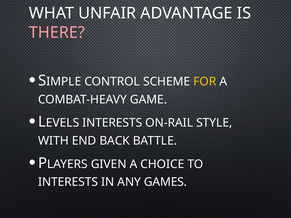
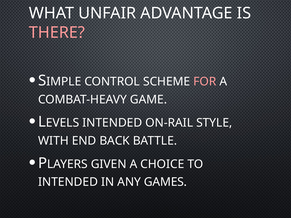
FOR colour: yellow -> pink (205, 82)
INTERESTS: INTERESTS -> INTENDED (112, 123)
INTERESTS: INTERESTS -> INTENDED (68, 182)
